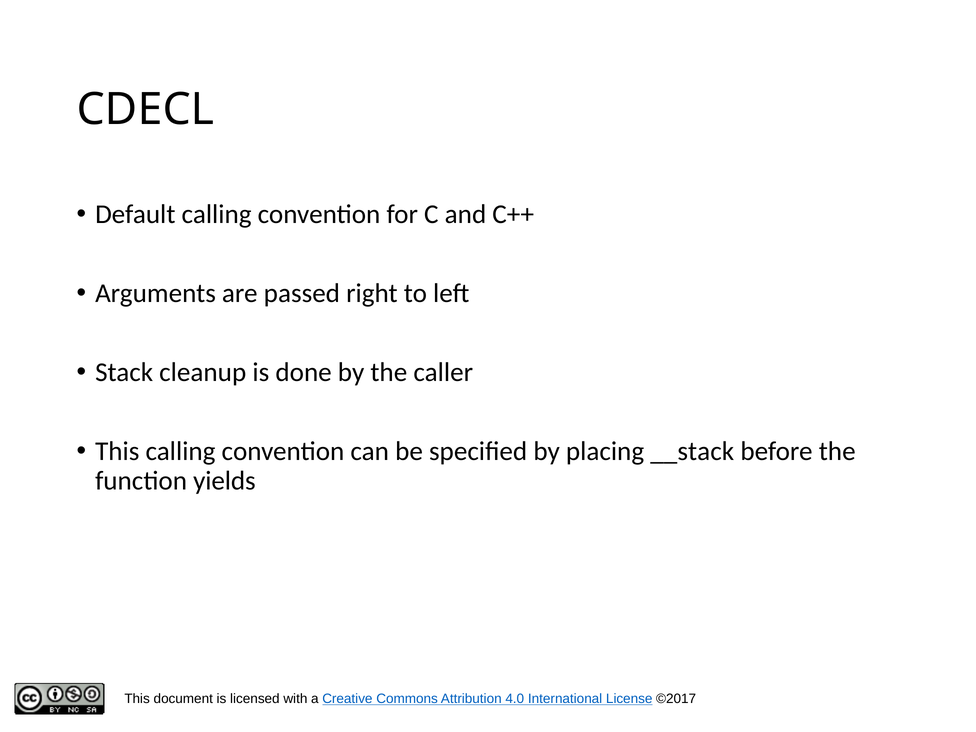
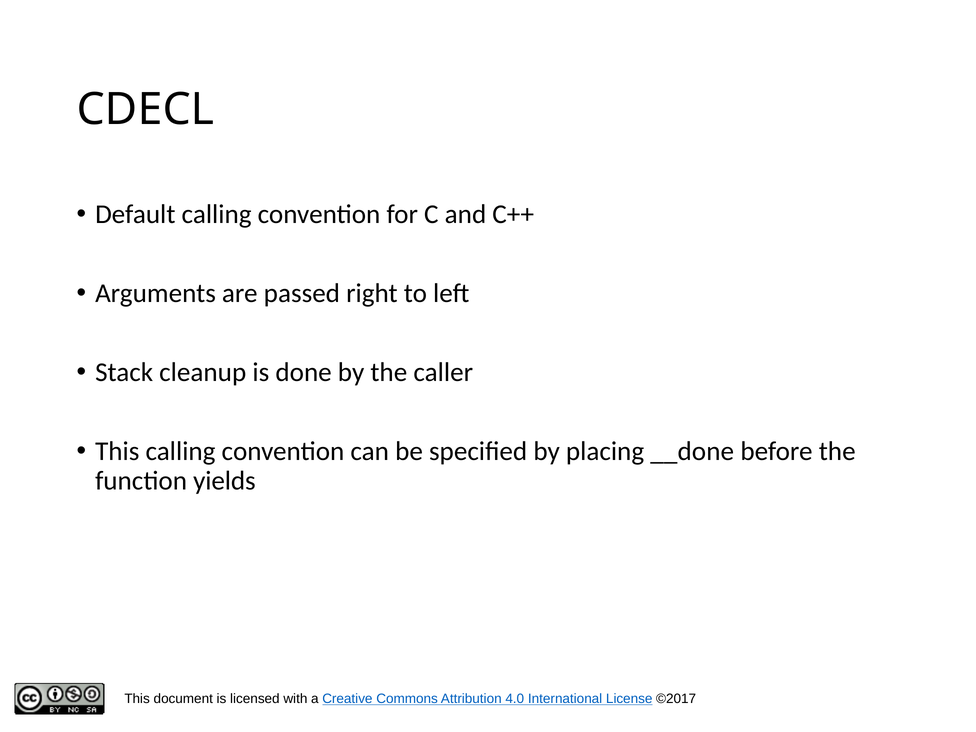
__stack: __stack -> __done (692, 451)
